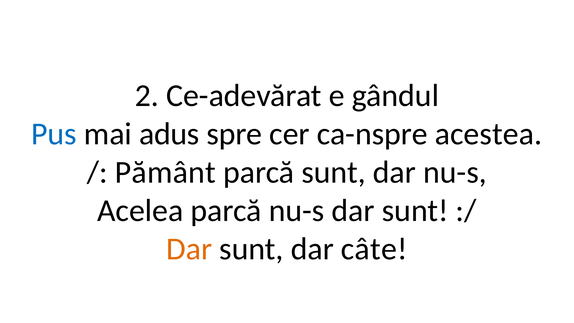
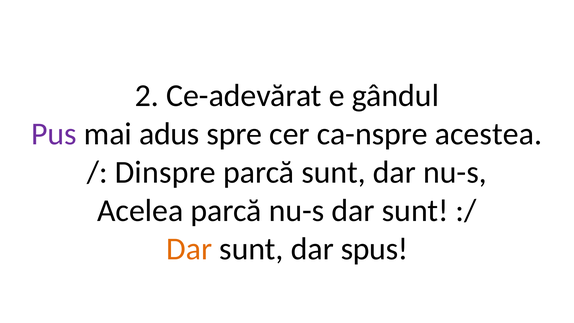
Pus colour: blue -> purple (54, 134)
Pământ: Pământ -> Dinspre (165, 172)
câte: câte -> spus (374, 249)
